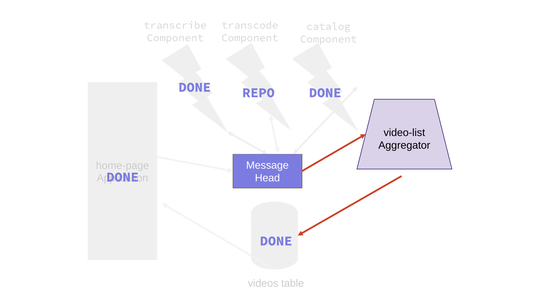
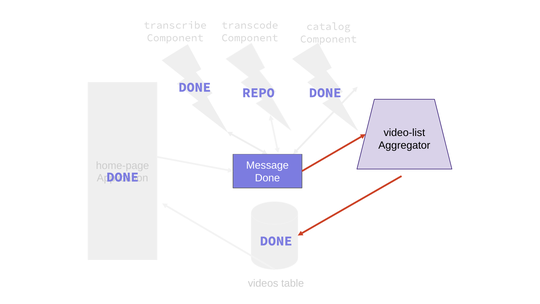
Head: Head -> Done (267, 178)
